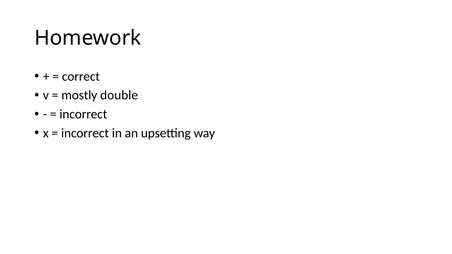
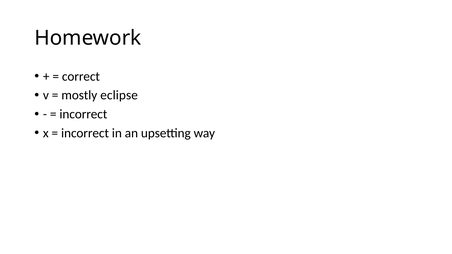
double: double -> eclipse (119, 95)
